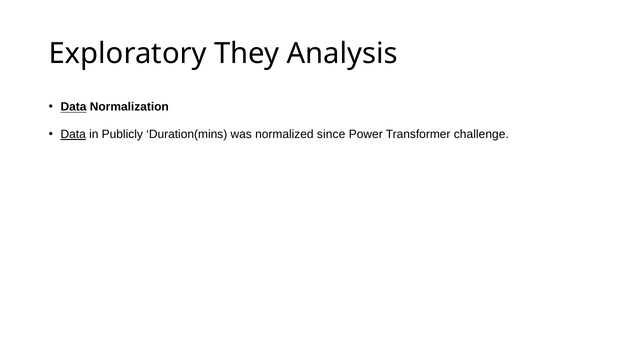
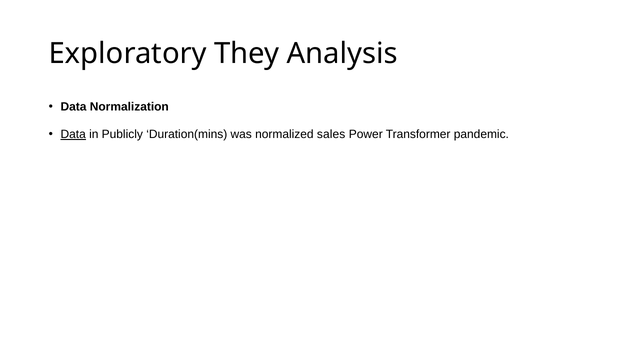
Data underline: present -> none (74, 107)
since: since -> sales (331, 134)
challenge: challenge -> pandemic (481, 134)
